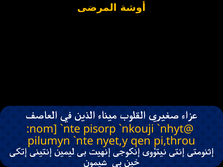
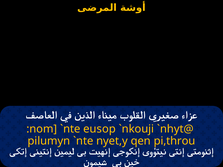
pisorp: pisorp -> eusop (99, 129)
